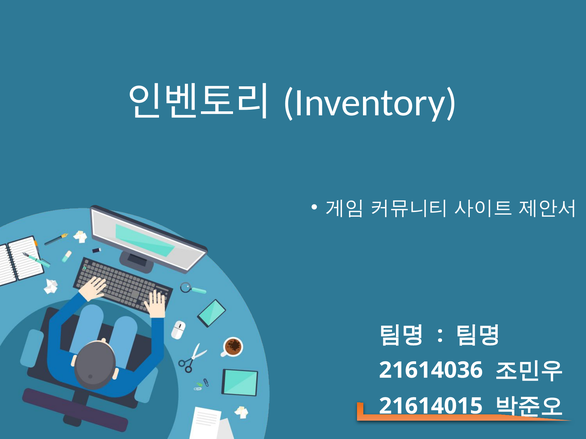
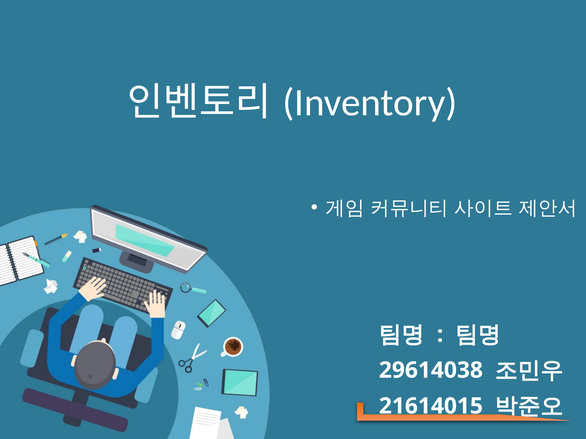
21614036: 21614036 -> 29614038 (431, 371)
